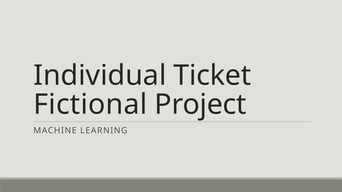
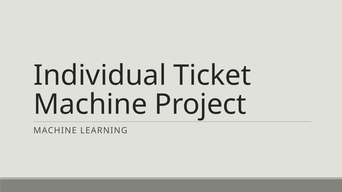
Fictional: Fictional -> Machine (90, 105)
